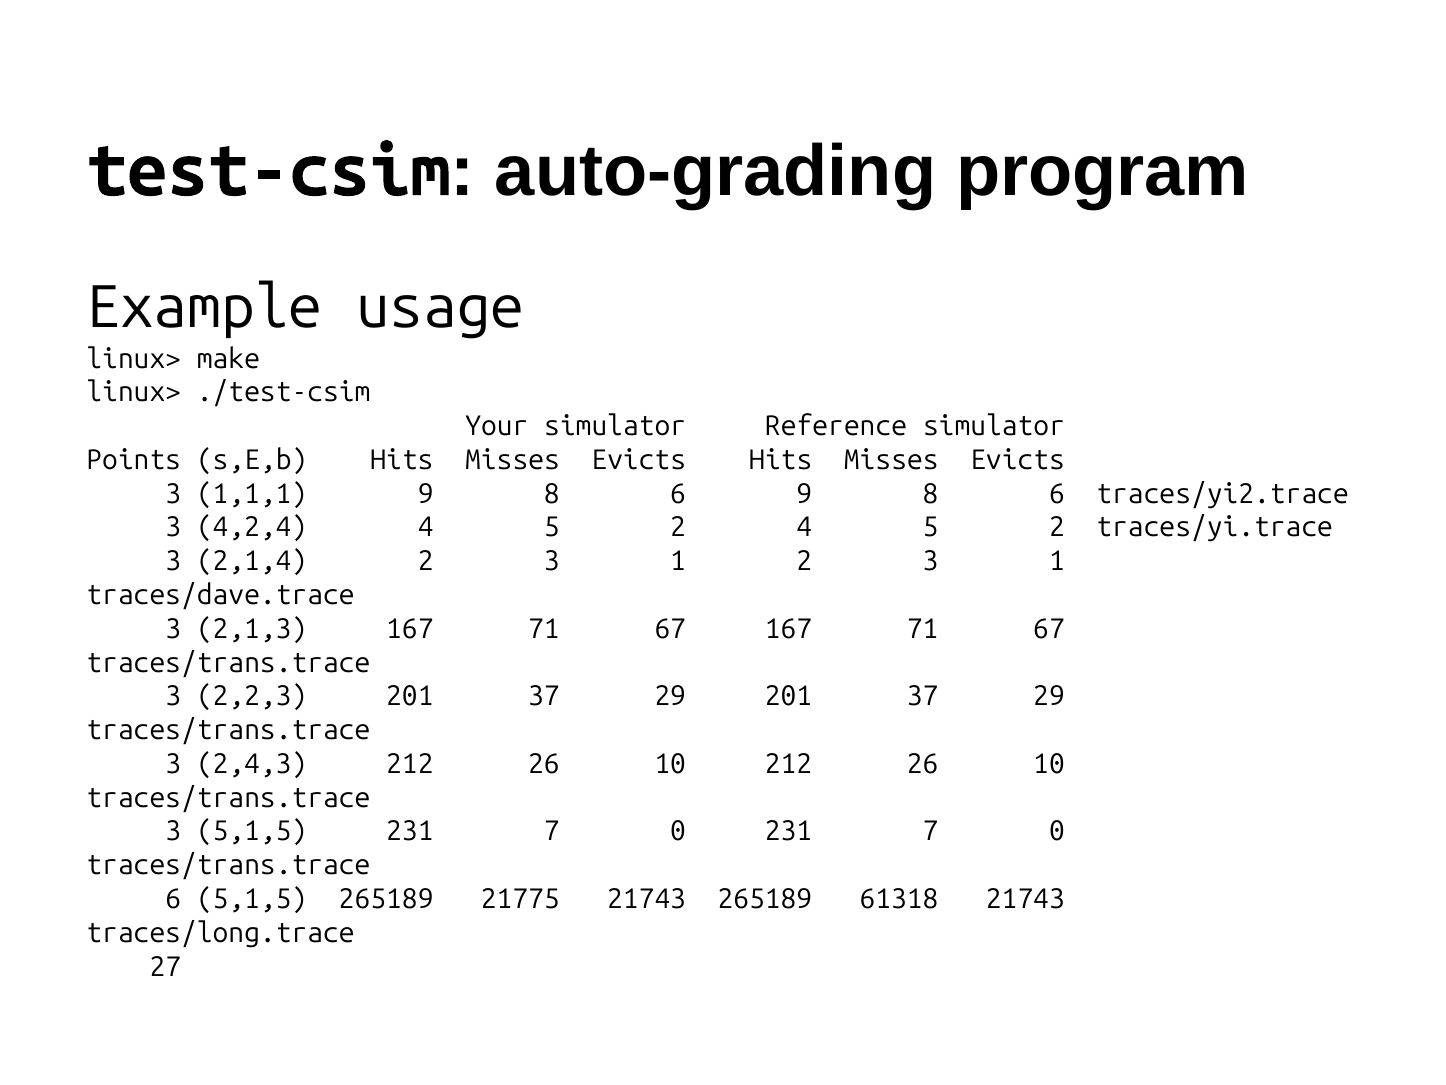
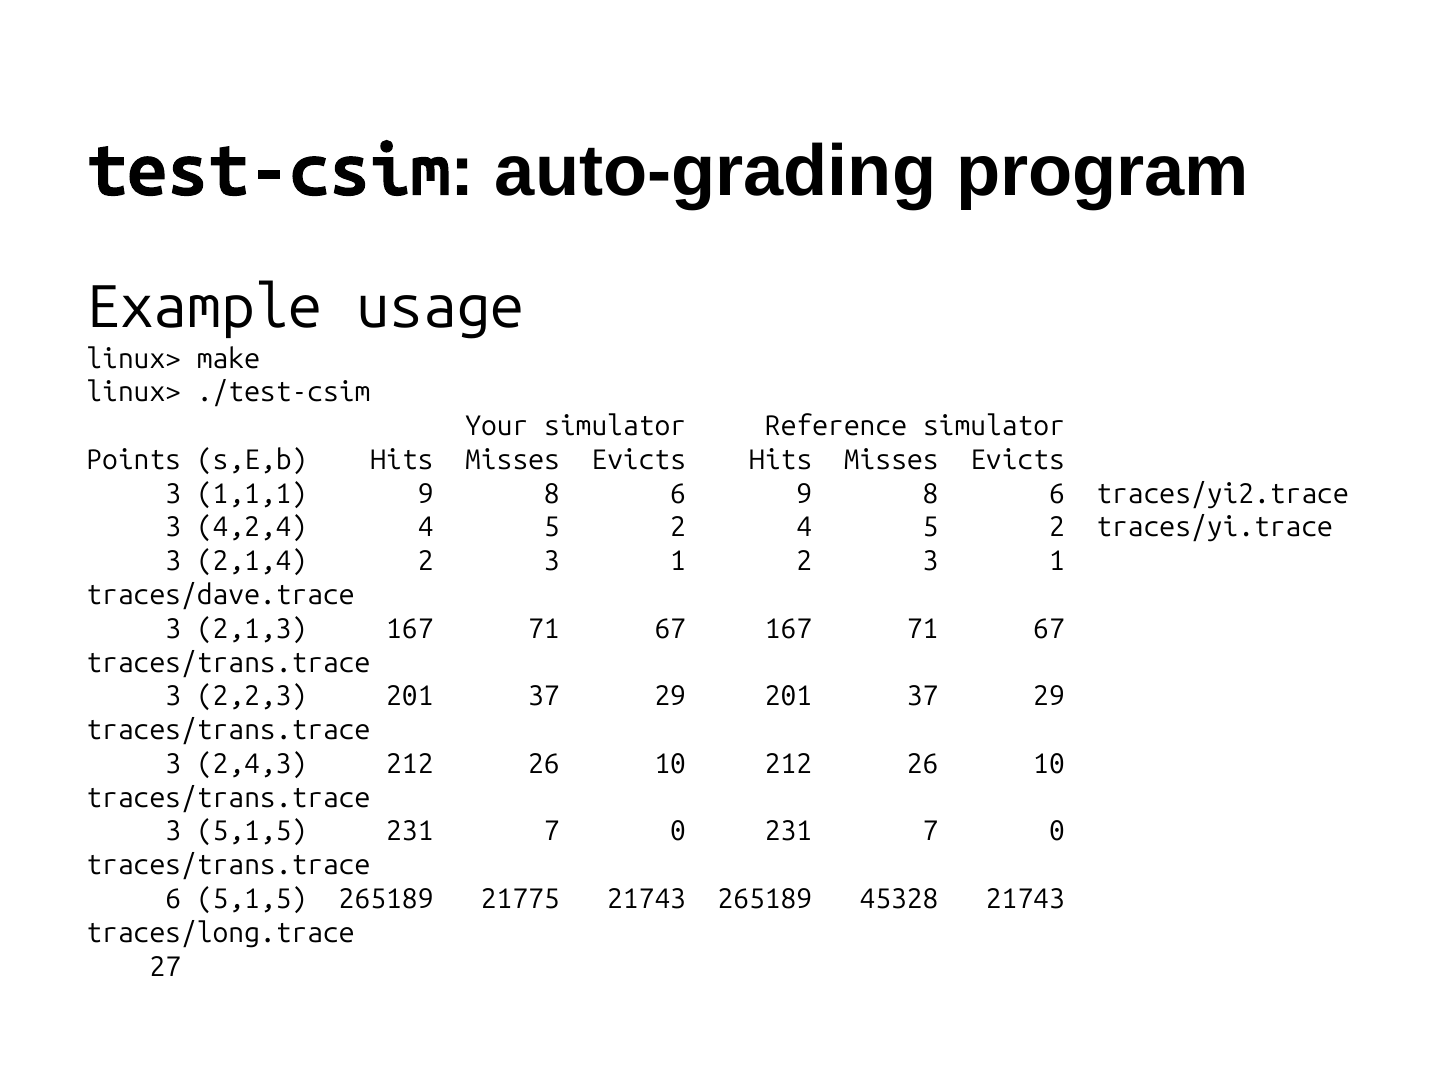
61318: 61318 -> 45328 (899, 899)
